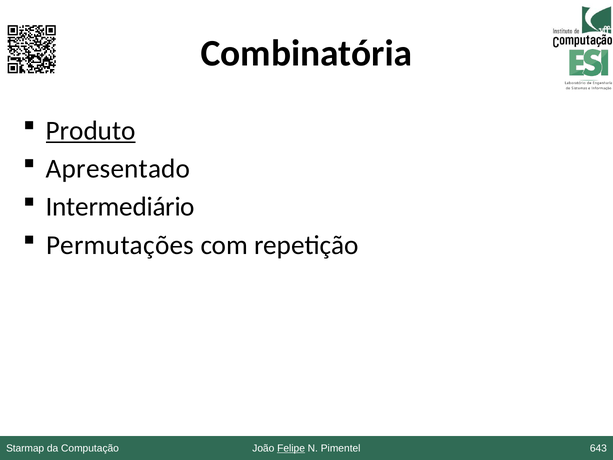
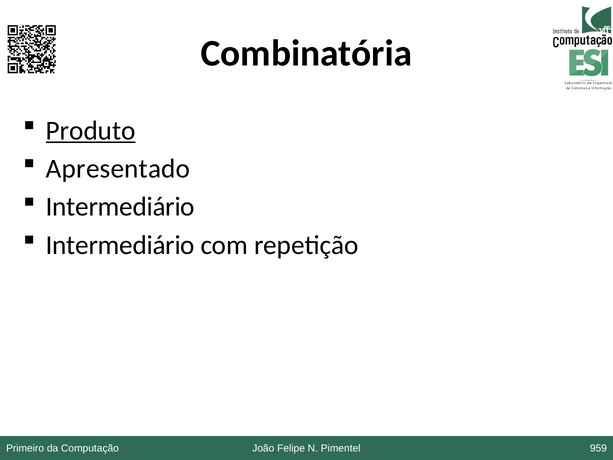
Permutações: Permutações -> Intermediário (120, 245)
Starmap: Starmap -> Primeiro (25, 448)
Felipe underline: present -> none (291, 448)
643: 643 -> 959 (598, 448)
